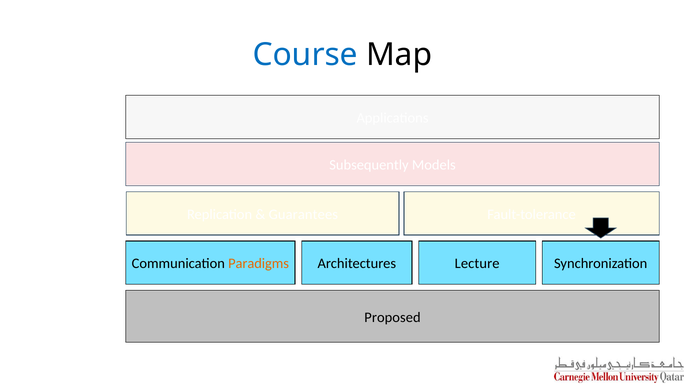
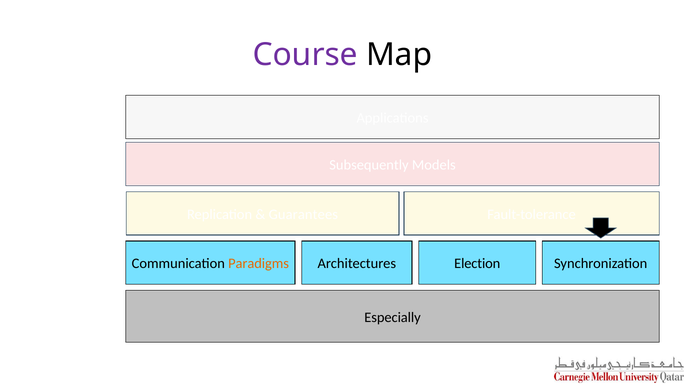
Course colour: blue -> purple (305, 55)
Lecture: Lecture -> Election (477, 264)
Proposed: Proposed -> Especially (393, 318)
